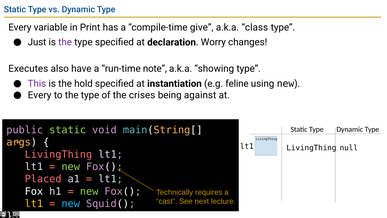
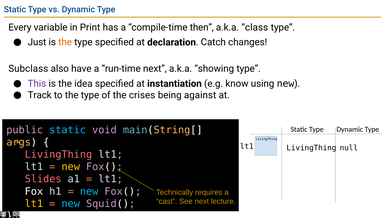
give: give -> then (202, 27)
the colour: purple -> orange (65, 42)
Worry: Worry -> Catch (213, 42)
Executes: Executes -> Subclass (28, 69)
run-time note: note -> next (155, 69)
hold: hold -> idea (83, 84)
feline: feline -> know (237, 84)
Every: Every -> Track (40, 95)
static colour: light green -> light blue (68, 130)
new colour: light green -> yellow (71, 167)
Placed: Placed -> Slides (43, 179)
new colour: light green -> light blue (89, 191)
